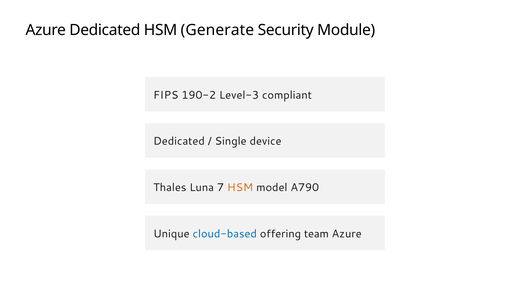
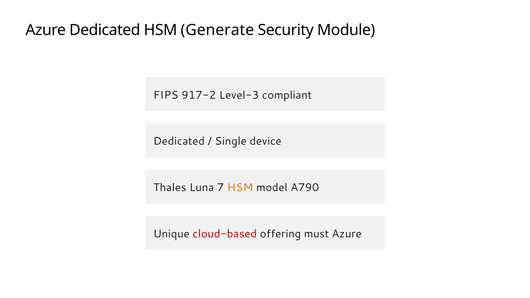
190-2: 190-2 -> 917-2 (199, 95)
cloud-based colour: blue -> red (225, 234)
team: team -> must (316, 234)
